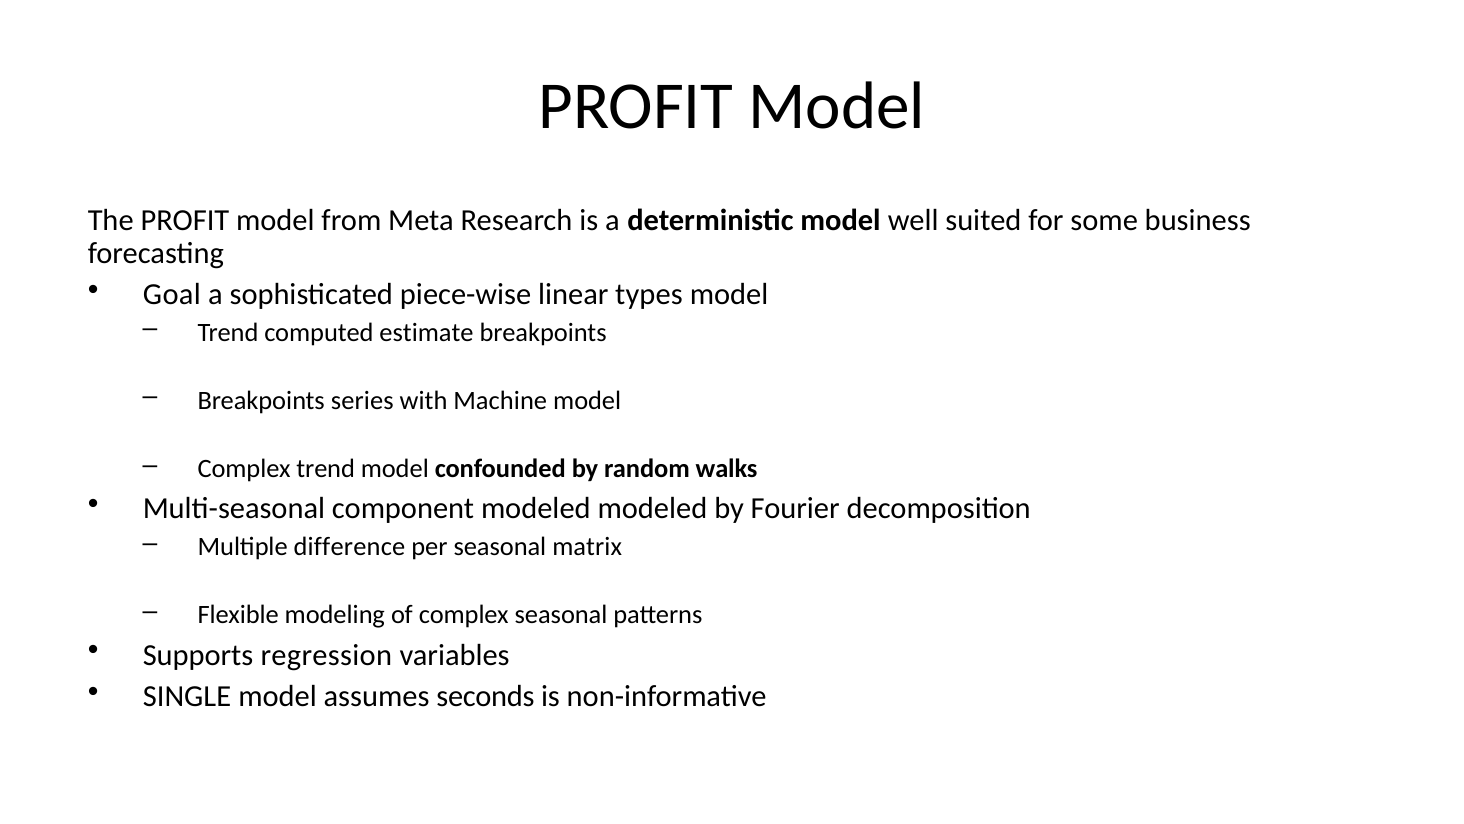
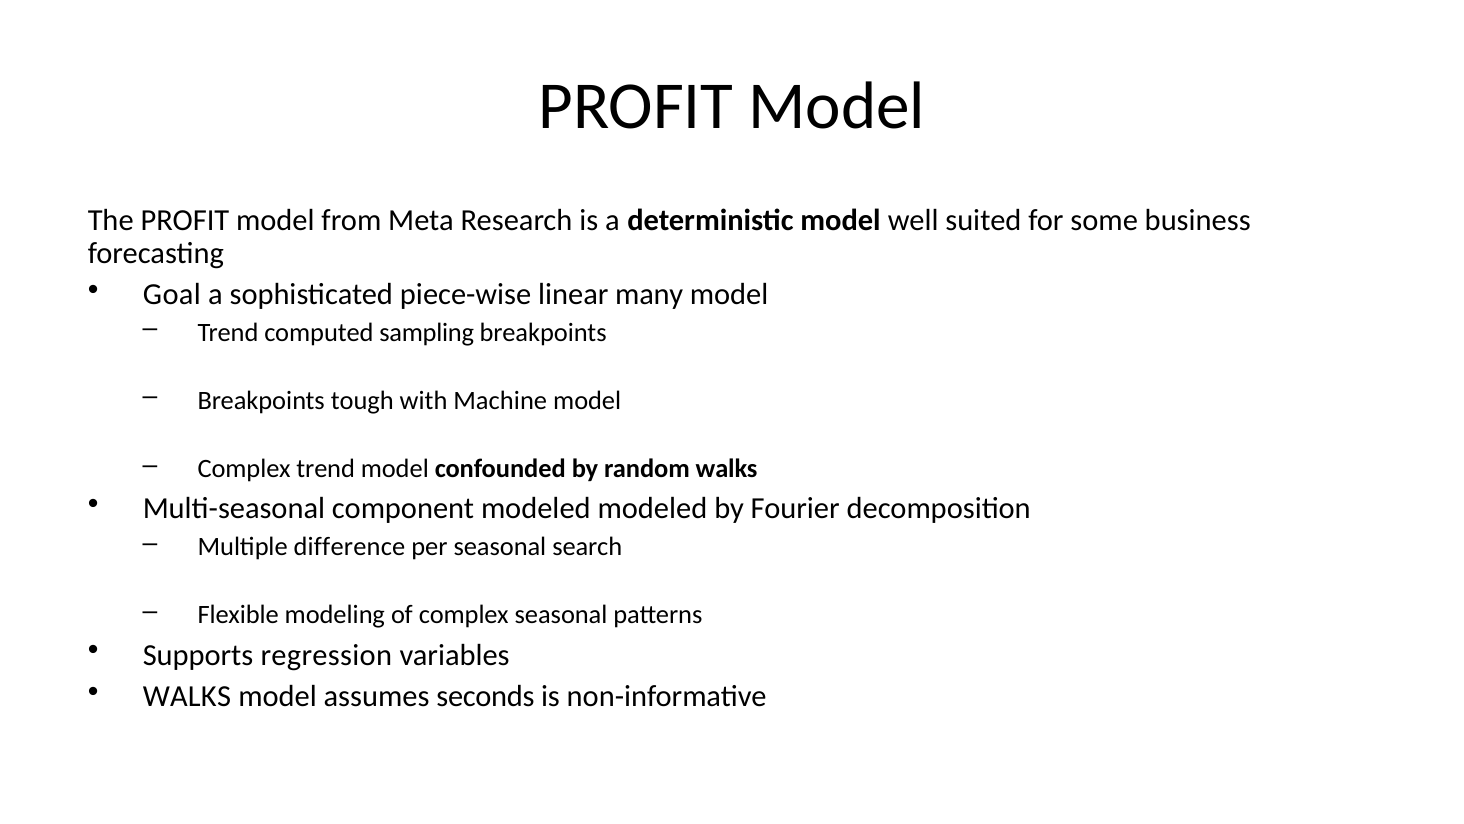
types: types -> many (649, 295)
estimate: estimate -> sampling (427, 333)
series: series -> tough (362, 401)
matrix: matrix -> search (587, 547)
SINGLE: SINGLE -> WALKS (187, 696)
